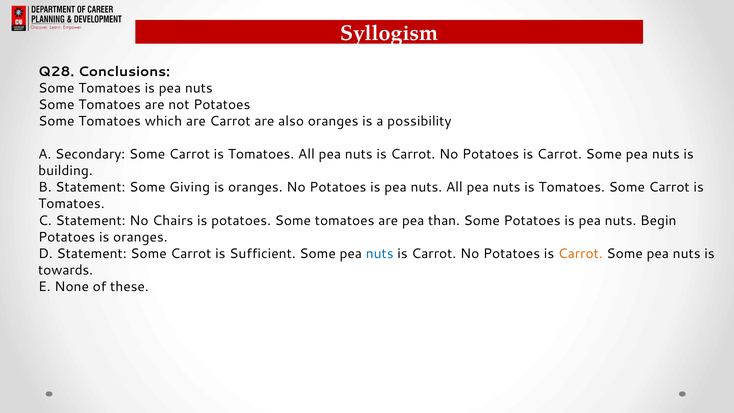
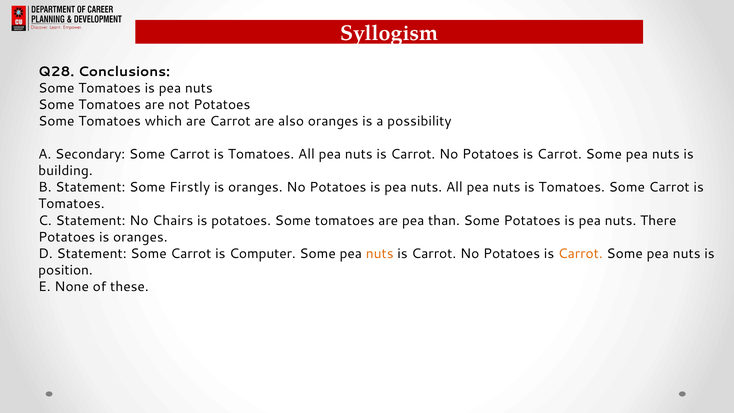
Giving: Giving -> Firstly (190, 187)
Begin: Begin -> There (658, 220)
Sufficient: Sufficient -> Computer (263, 253)
nuts colour: blue -> orange (380, 253)
towards: towards -> position (66, 270)
